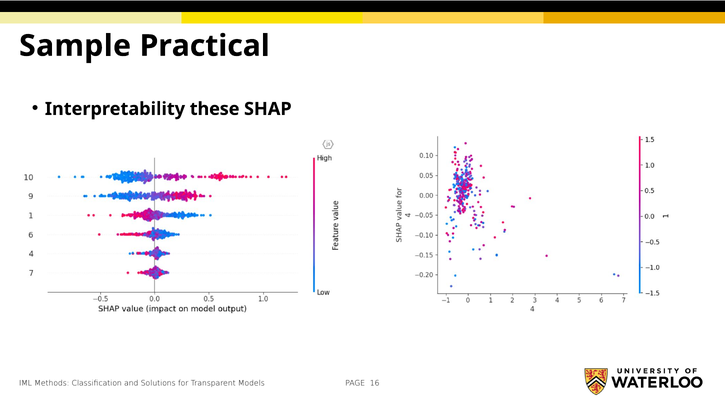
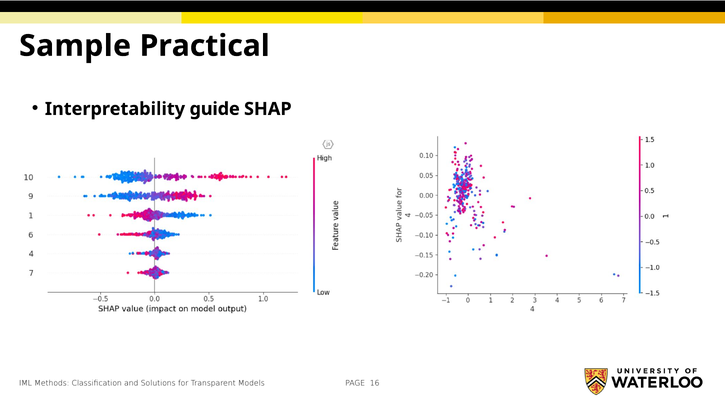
these: these -> guide (215, 109)
